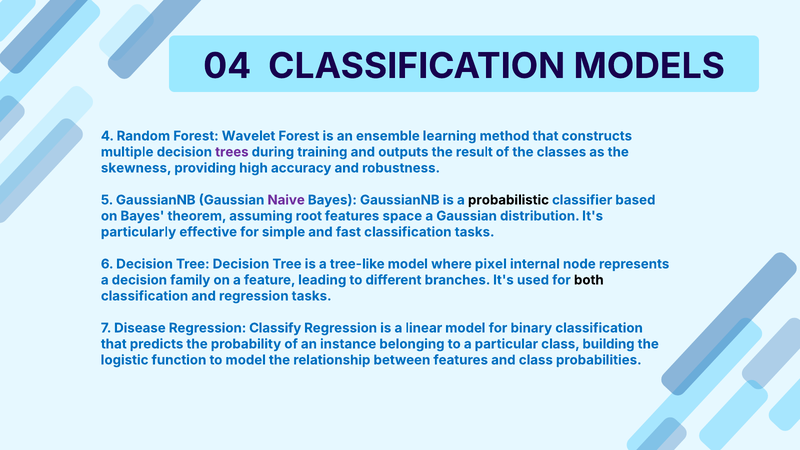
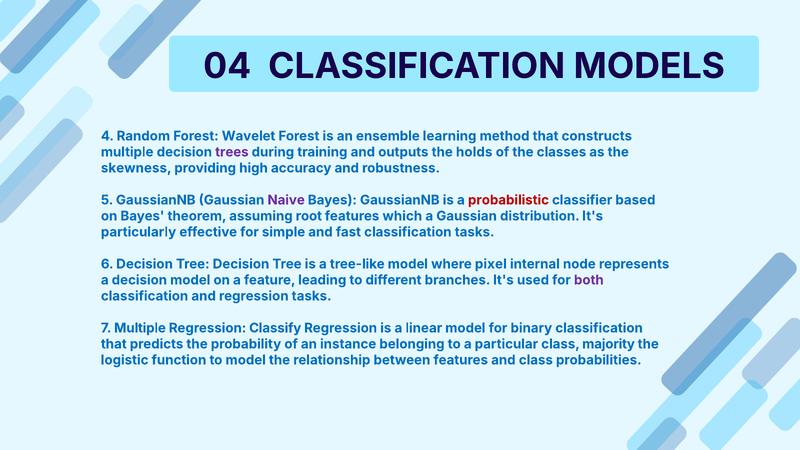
result: result -> holds (474, 152)
probabilistic colour: black -> red (508, 200)
space: space -> which (402, 216)
decision family: family -> model (190, 280)
both colour: black -> purple (589, 280)
7 Disease: Disease -> Multiple (140, 328)
building: building -> majority (609, 344)
